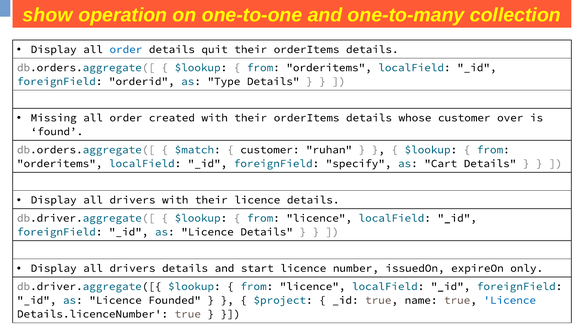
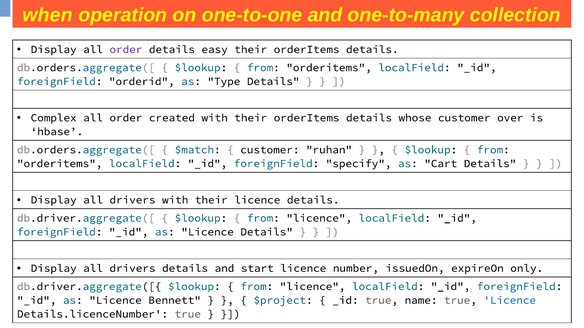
show: show -> when (48, 15)
order colour: blue -> purple (126, 49)
quit: quit -> easy (215, 49)
Missing: Missing -> Complex (54, 118)
found: found -> hbase (57, 132)
Founded: Founded -> Bennett (175, 301)
